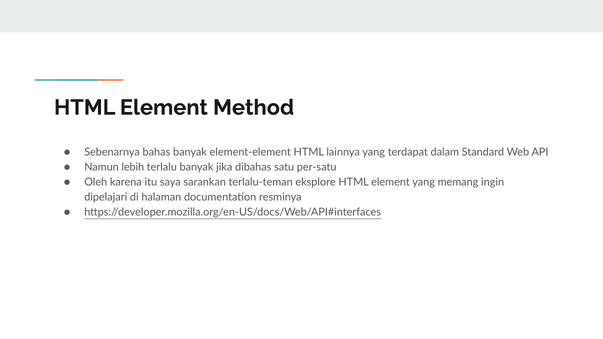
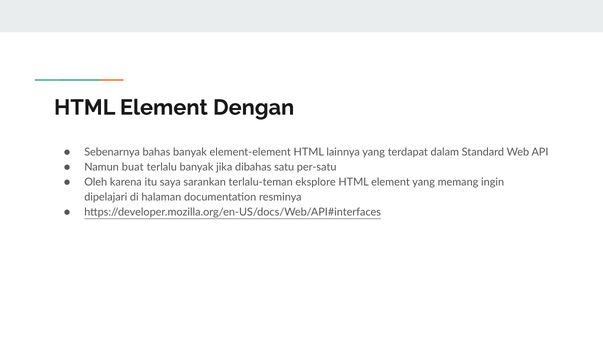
Method: Method -> Dengan (254, 108)
lebih: lebih -> buat (133, 167)
